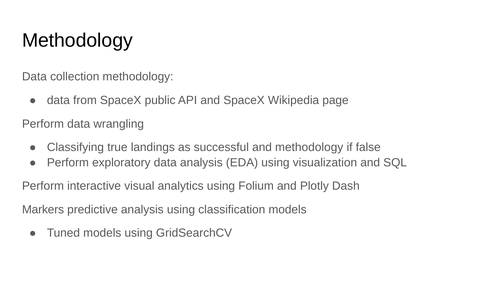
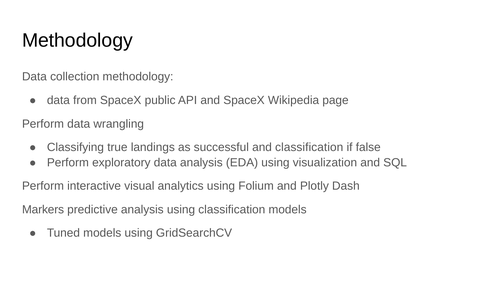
and methodology: methodology -> classification (309, 147)
